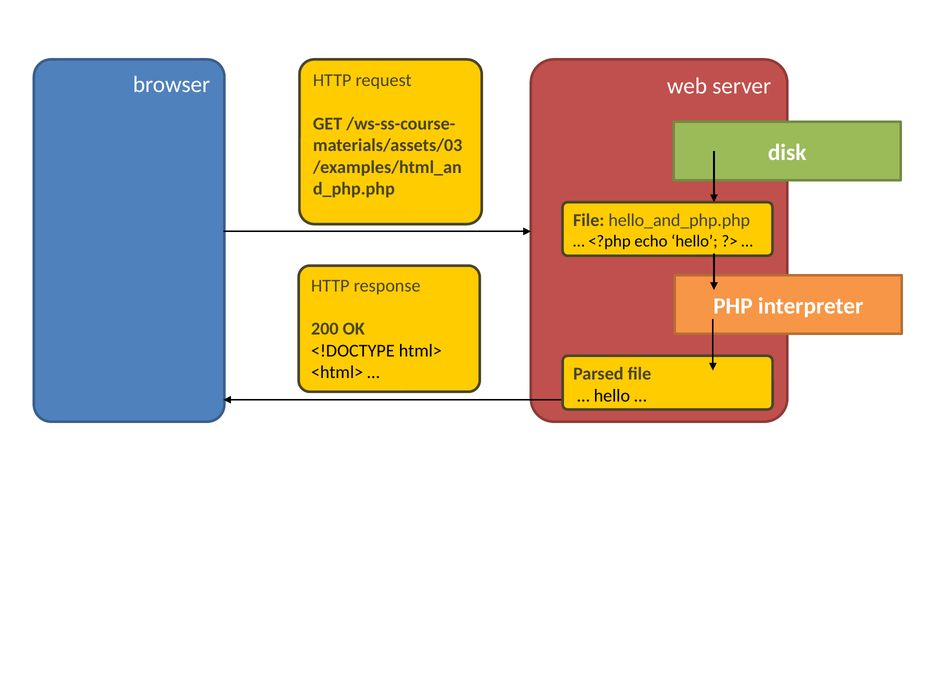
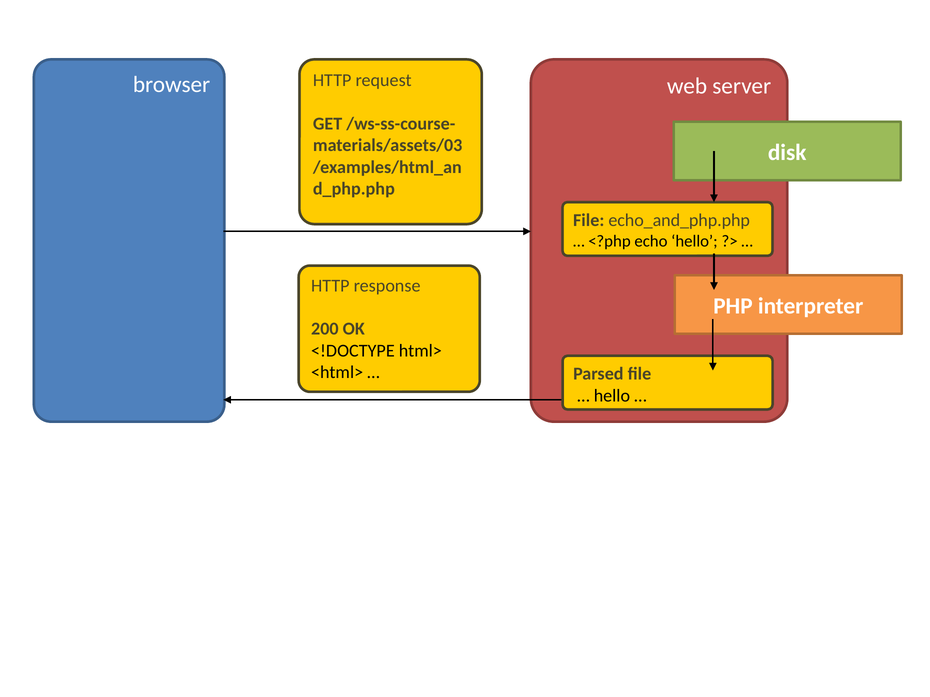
hello_and_php.php: hello_and_php.php -> echo_and_php.php (679, 220)
